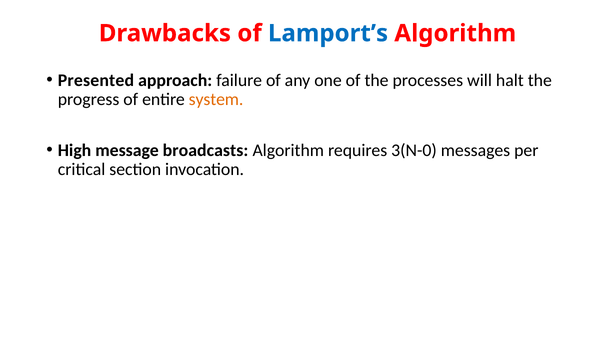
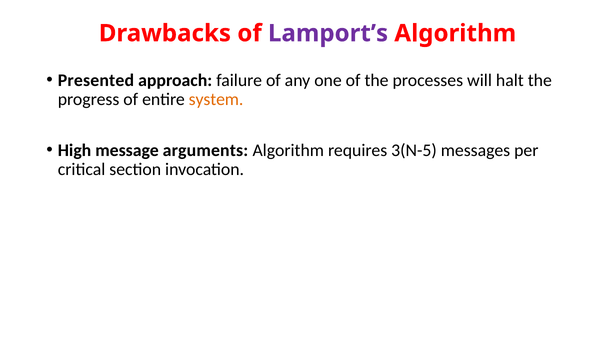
Lamport’s colour: blue -> purple (328, 33)
broadcasts: broadcasts -> arguments (205, 151)
3(N-0: 3(N-0 -> 3(N-5 (414, 151)
